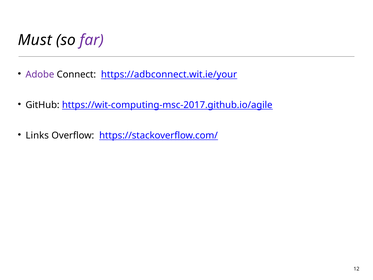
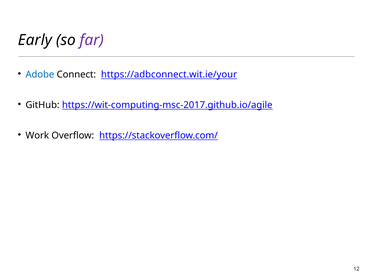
Must: Must -> Early (35, 40)
Adobe colour: purple -> blue (40, 74)
Links: Links -> Work (37, 135)
